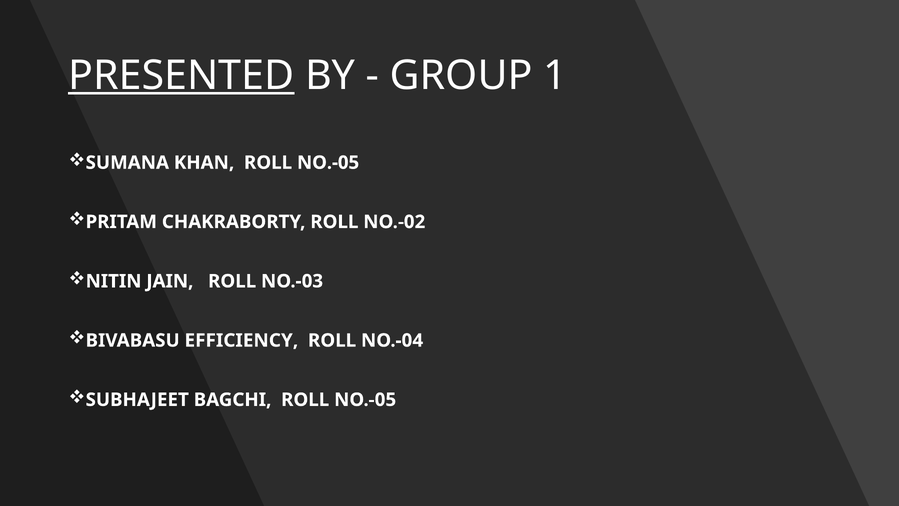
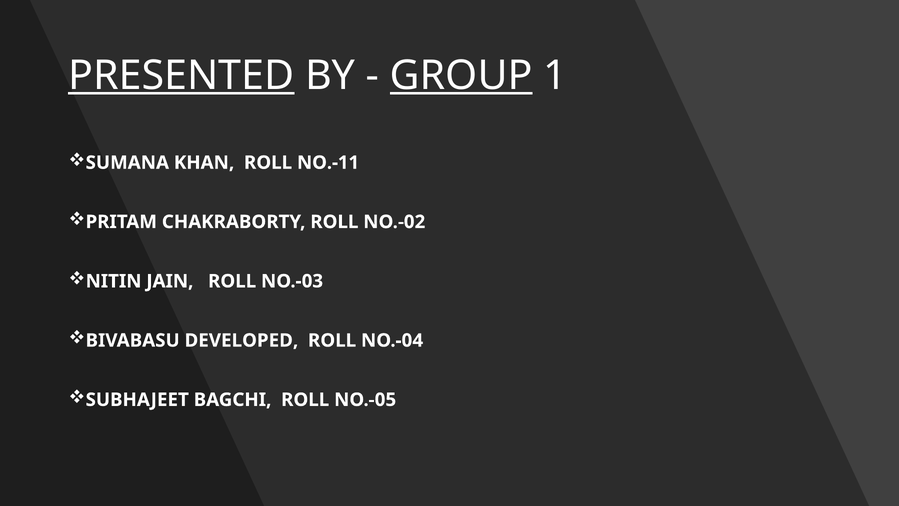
GROUP underline: none -> present (461, 76)
KHAN ROLL NO.-05: NO.-05 -> NO.-11 (328, 163)
EFFICIENCY: EFFICIENCY -> DEVELOPED (241, 340)
